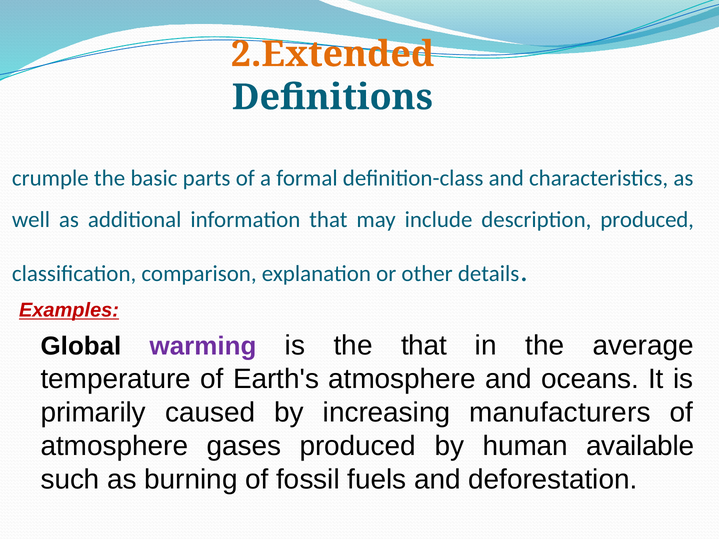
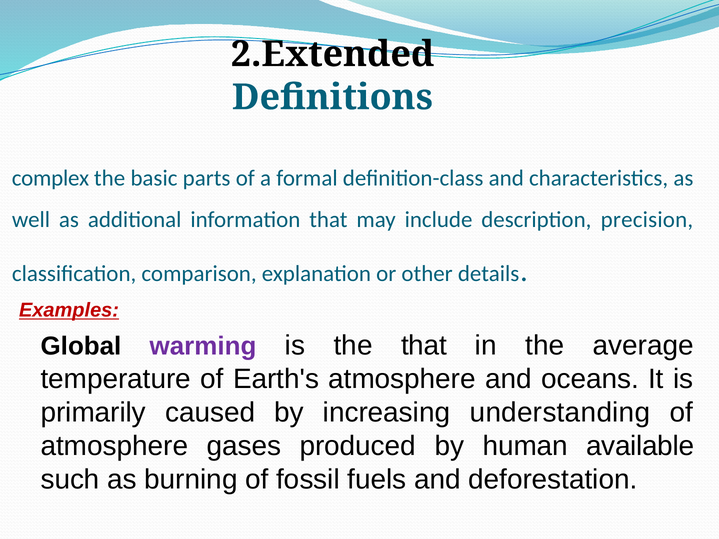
2.Extended colour: orange -> black (332, 54)
crumple: crumple -> complex (50, 178)
description produced: produced -> precision (647, 220)
manufacturers: manufacturers -> understanding (560, 413)
